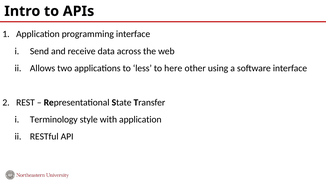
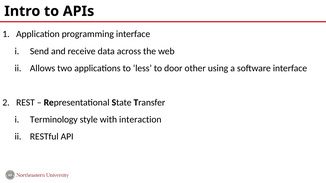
here: here -> door (173, 68)
with application: application -> interaction (140, 120)
